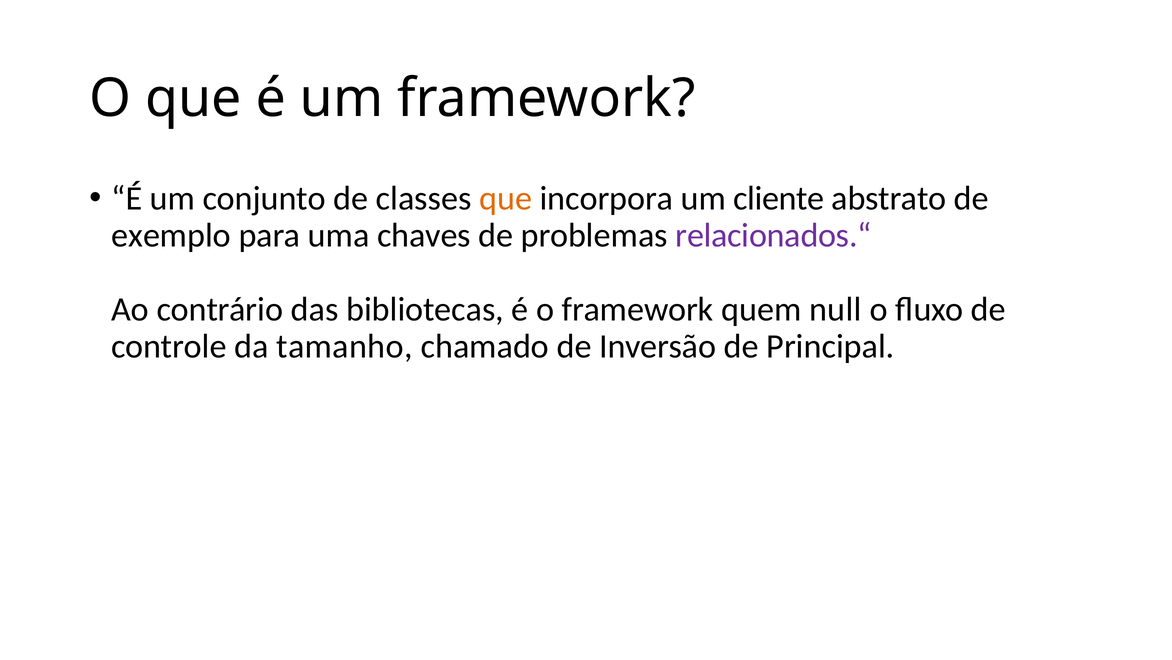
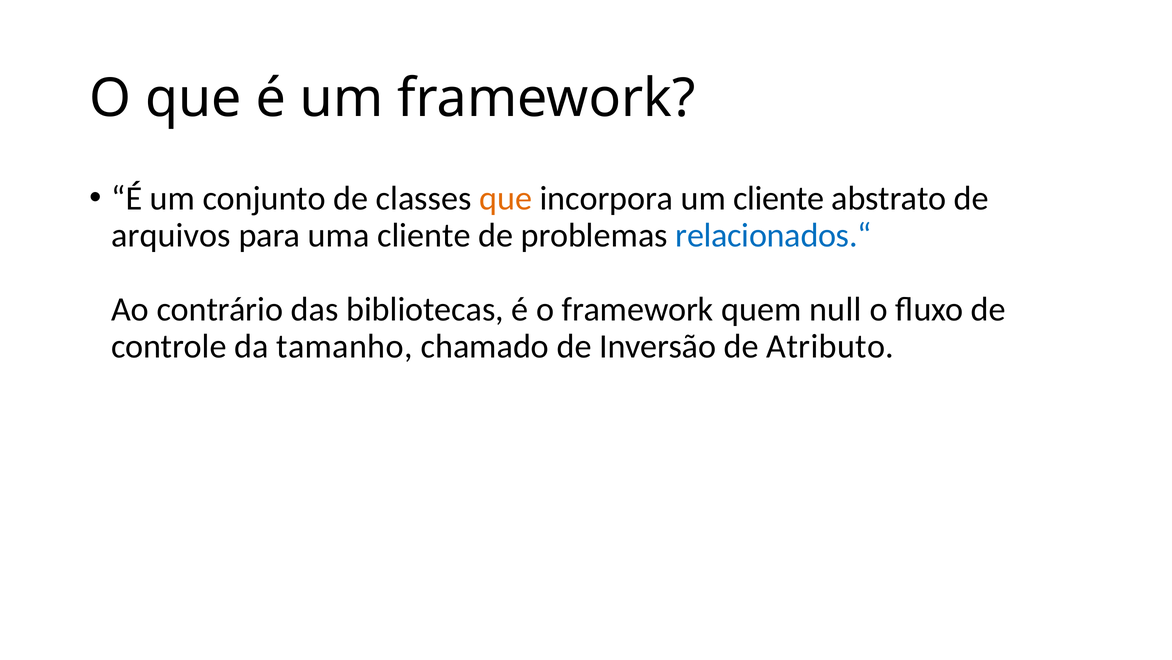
exemplo: exemplo -> arquivos (171, 235)
uma chaves: chaves -> cliente (424, 235)
relacionados.“ colour: purple -> blue (774, 235)
Principal: Principal -> Atributo (830, 346)
